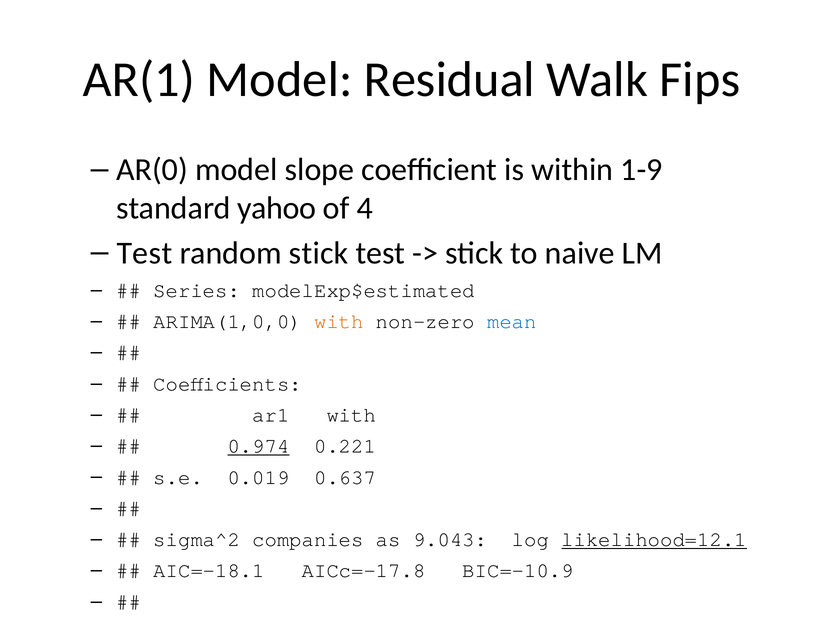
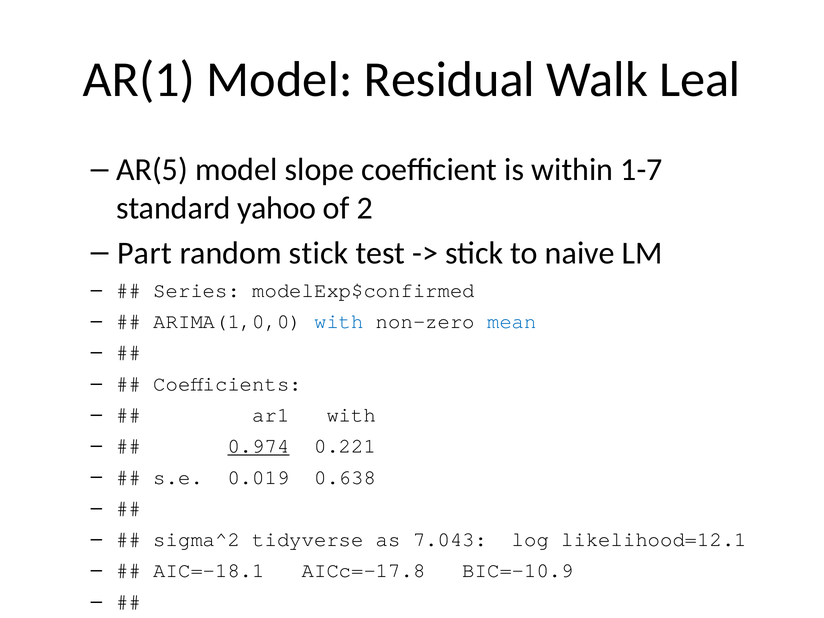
Fips: Fips -> Leal (700, 80)
AR(0: AR(0 -> AR(5 (152, 170)
1-9: 1-9 -> 1-7 (642, 170)
4: 4 -> 2 (365, 208)
Test: Test -> Part (144, 253)
modelExp$estimated: modelExp$estimated -> modelExp$confirmed (364, 290)
with colour: orange -> blue (339, 322)
0.637: 0.637 -> 0.638 (345, 477)
companies: companies -> tidyverse (308, 540)
9.043: 9.043 -> 7.043 (450, 540)
likelihood=12.1 underline: present -> none (654, 540)
